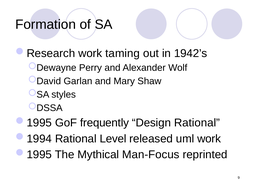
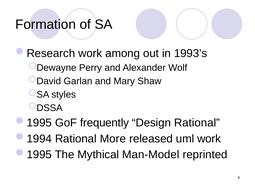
taming: taming -> among (123, 53)
1942’s: 1942’s -> 1993’s (191, 53)
Level: Level -> More (113, 139)
Man-Focus: Man-Focus -> Man-Model (151, 155)
